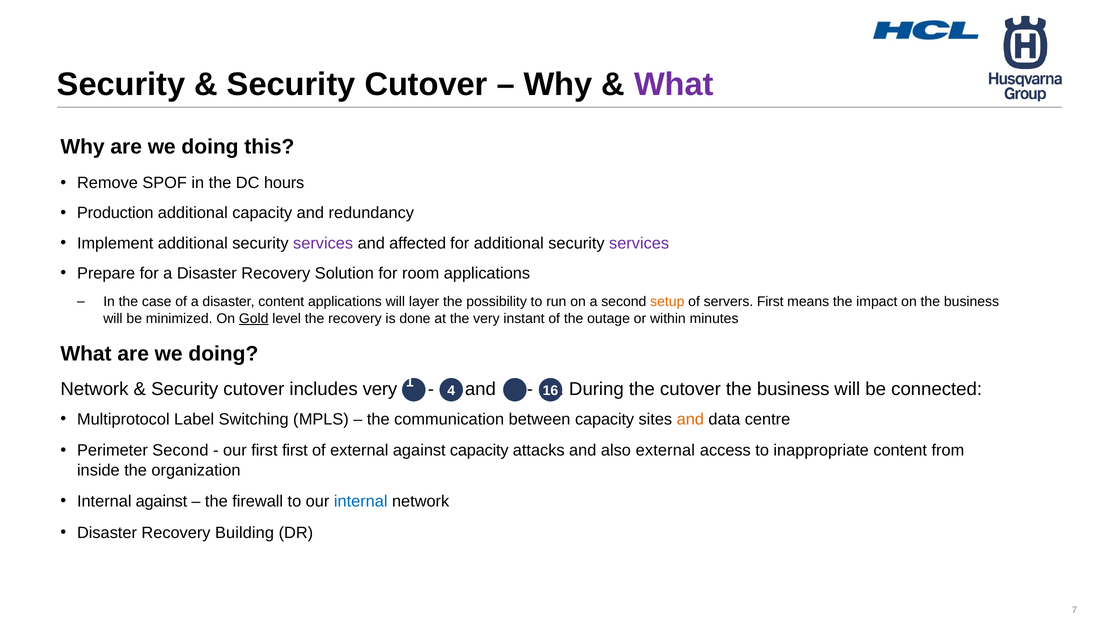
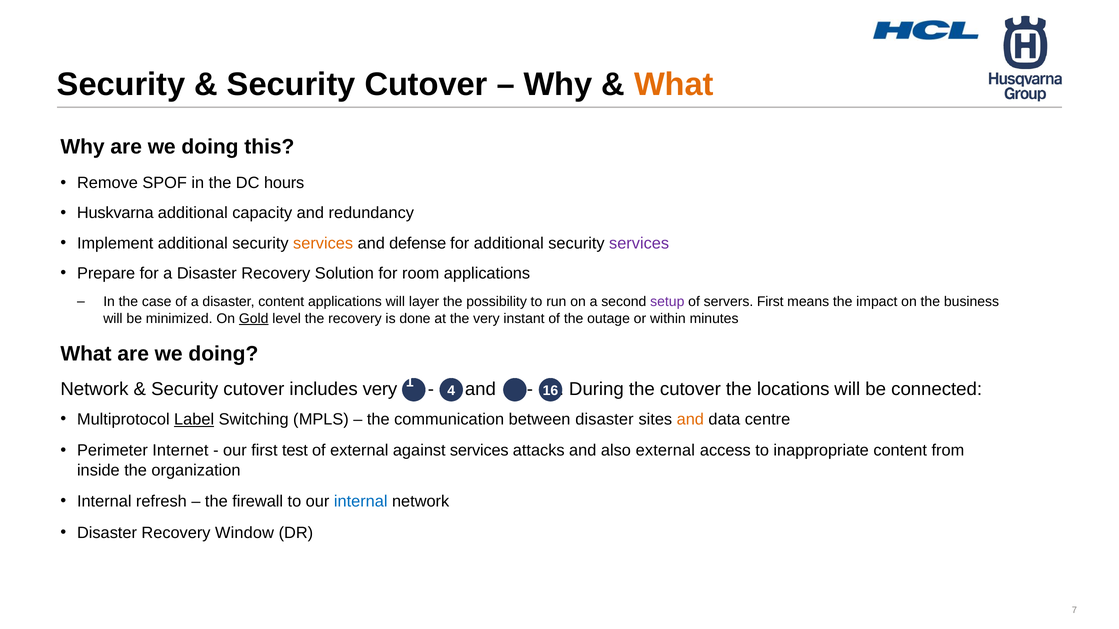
What colour: purple -> orange (674, 84)
Production: Production -> Huskvarna (115, 213)
services colour: purple -> orange (323, 243)
affected: affected -> defense (418, 243)
setup colour: orange -> purple (667, 302)
cutover the business: business -> locations (793, 389)
Label underline: none -> present (194, 420)
between capacity: capacity -> disaster (604, 420)
Perimeter Second: Second -> Internet (180, 451)
first first: first -> test (295, 451)
against capacity: capacity -> services (479, 451)
Internal against: against -> refresh (161, 502)
Building: Building -> Window (245, 533)
